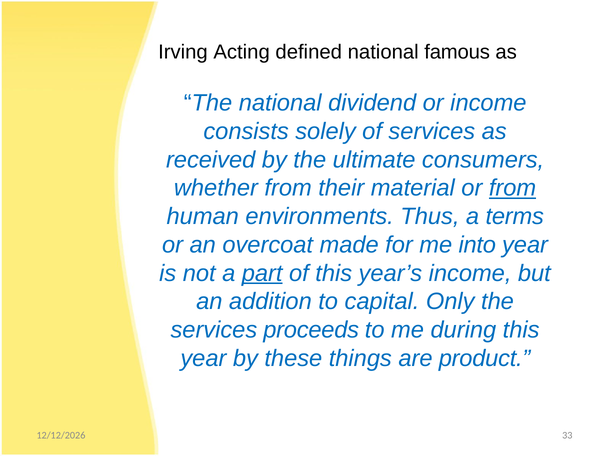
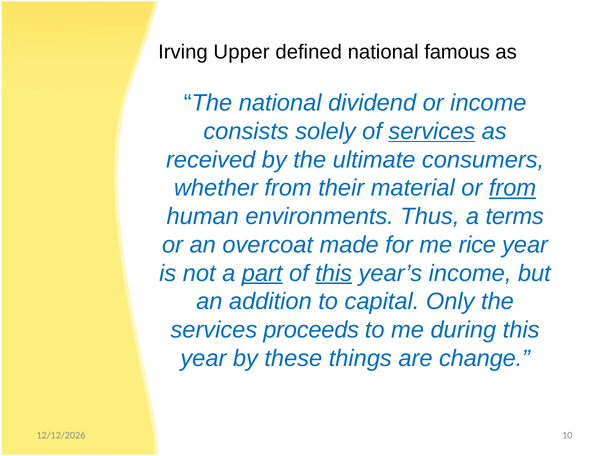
Acting: Acting -> Upper (242, 52)
services underline: none -> present (432, 132)
into: into -> rice (477, 245)
this underline: none -> present (334, 274)
product: product -> change (484, 359)
33: 33 -> 10 (567, 436)
